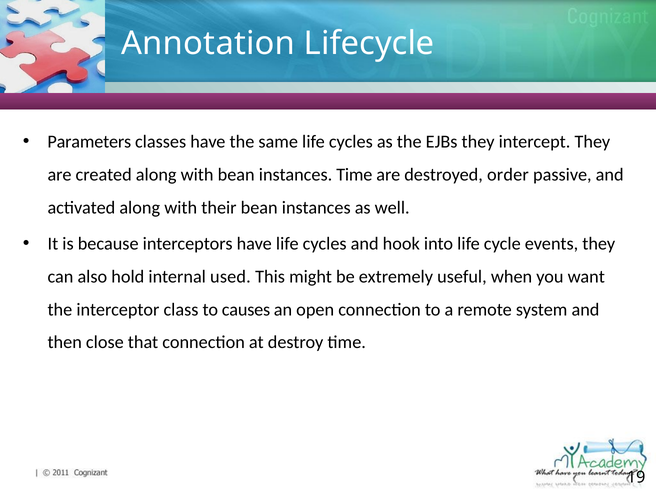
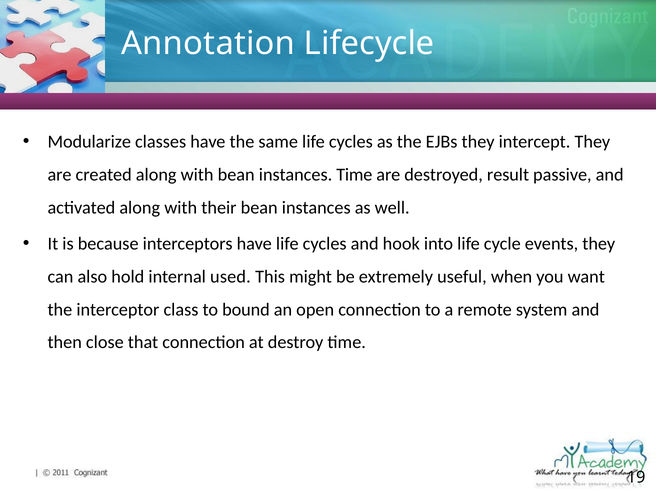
Parameters: Parameters -> Modularize (89, 142)
order: order -> result (508, 175)
causes: causes -> bound (246, 310)
